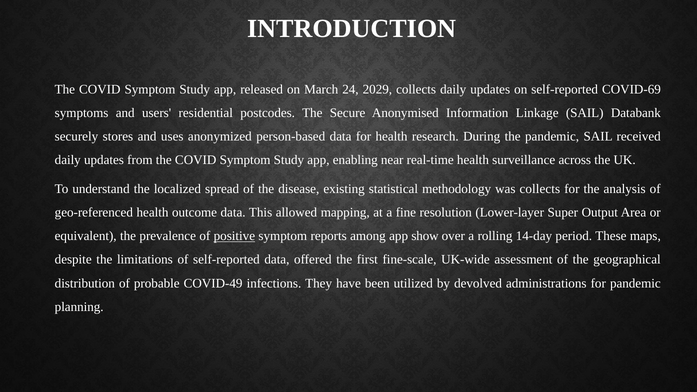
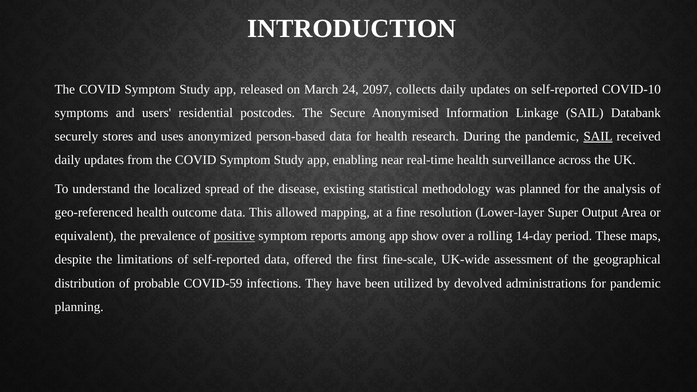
2029: 2029 -> 2097 (377, 89)
COVID-69: COVID-69 -> COVID-10 (631, 89)
SAIL underline: none -> present (598, 136)
was collects: collects -> planned (540, 189)
COVID-49: COVID-49 -> COVID-59 (213, 283)
